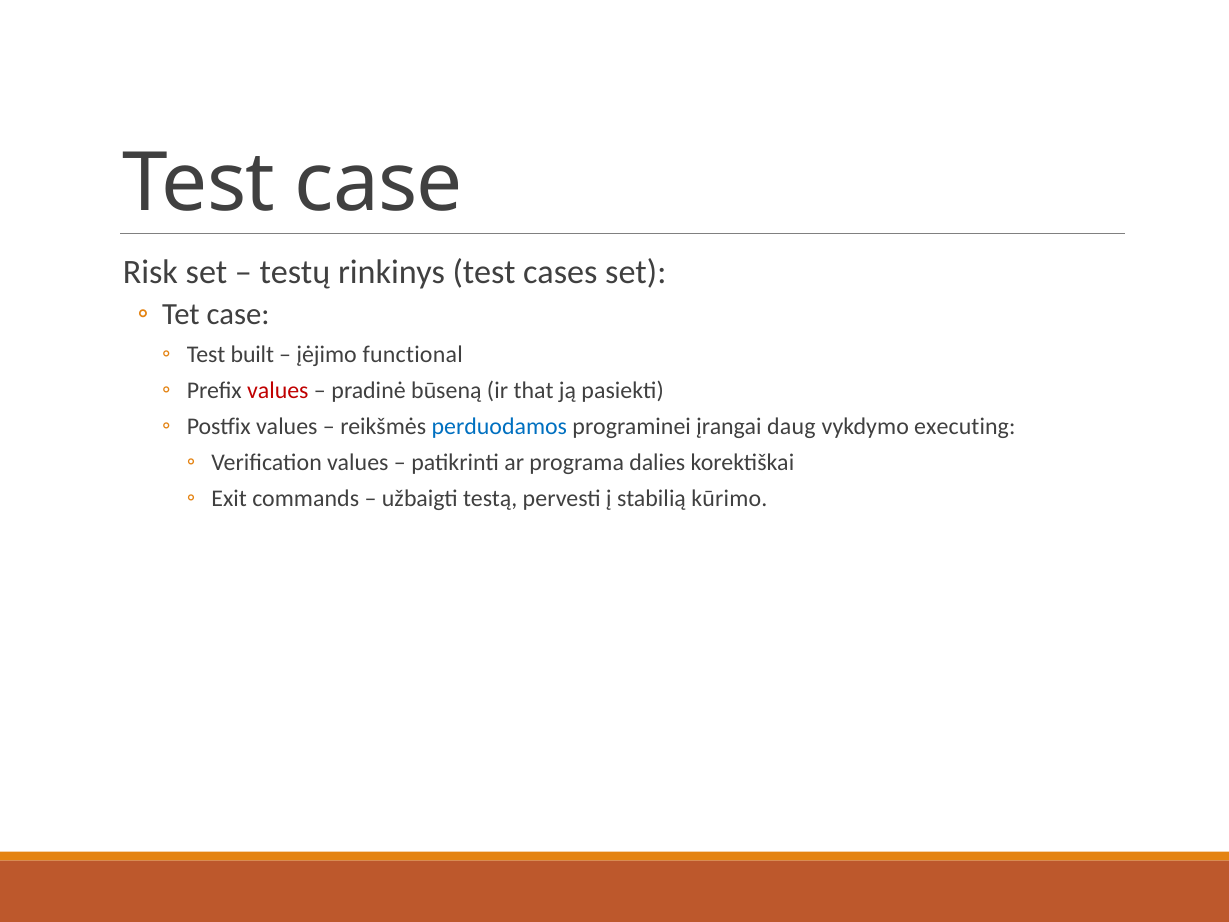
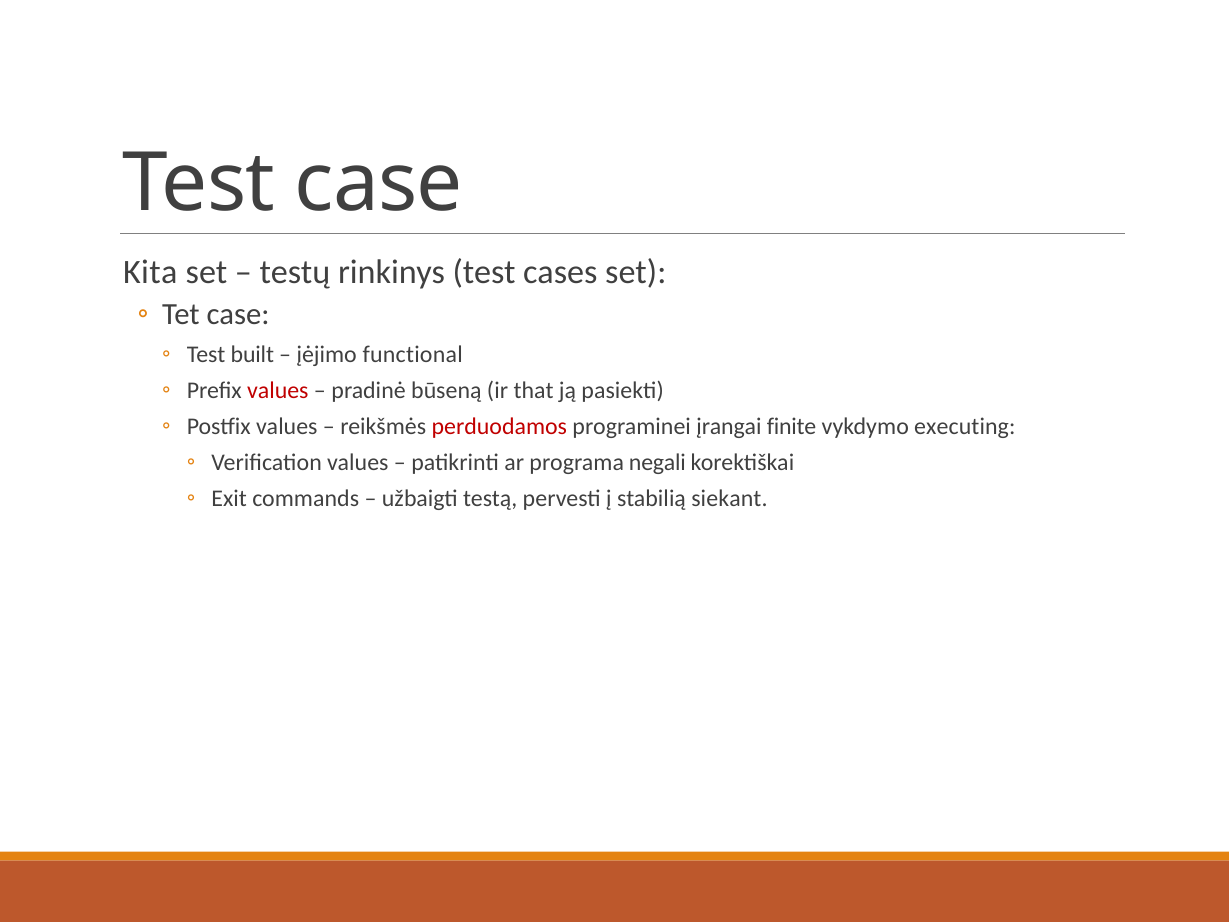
Risk: Risk -> Kita (150, 272)
perduodamos colour: blue -> red (499, 426)
daug: daug -> finite (792, 426)
dalies: dalies -> negali (657, 462)
kūrimo: kūrimo -> siekant (729, 499)
